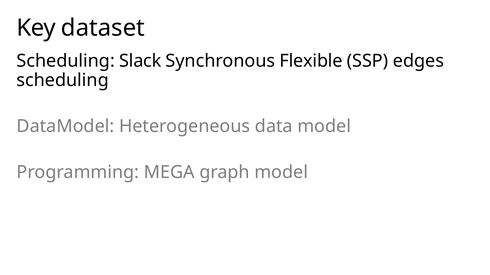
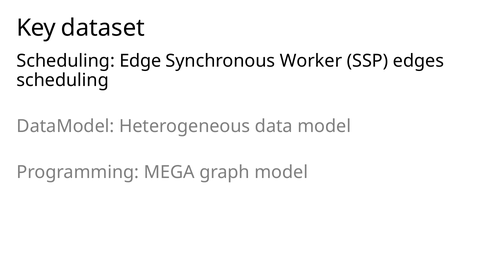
Slack: Slack -> Edge (140, 61)
Flexible: Flexible -> Worker (311, 61)
